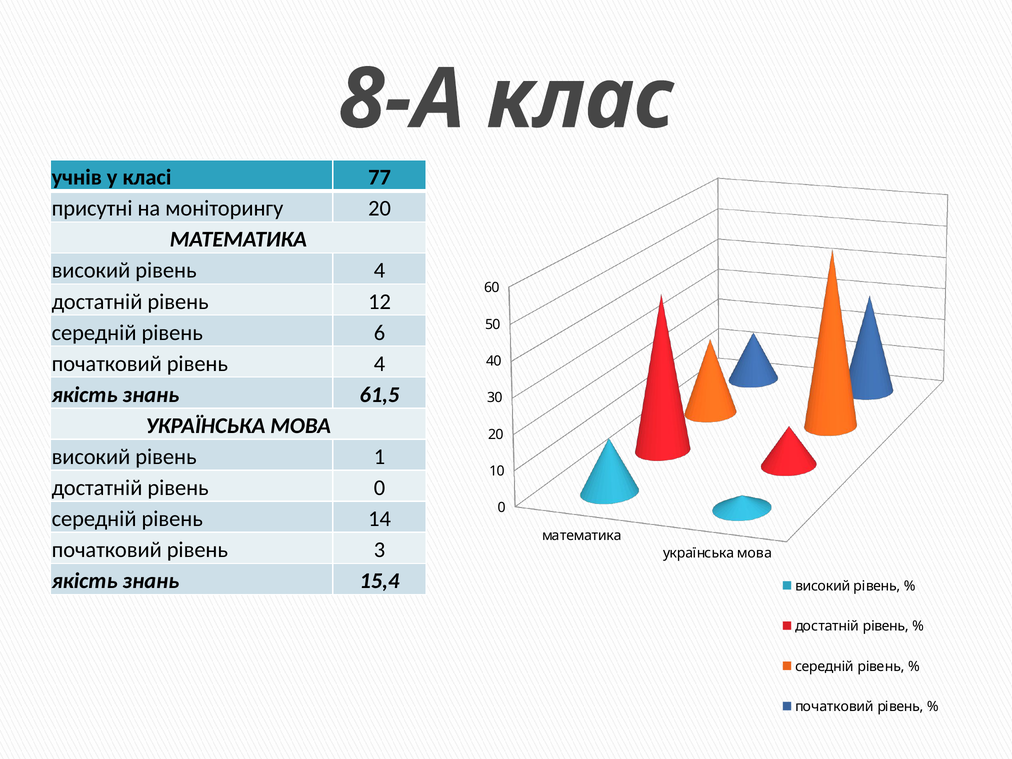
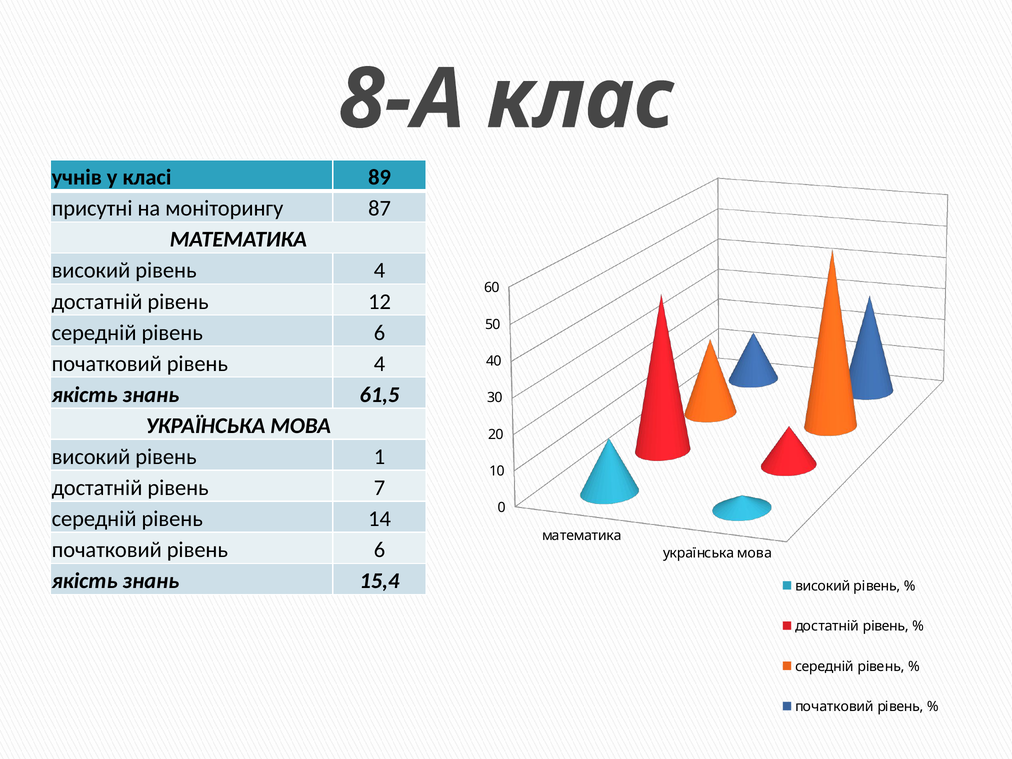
77: 77 -> 89 (380, 177)
моніторингу 20: 20 -> 87 (380, 208)
рівень 0: 0 -> 7 (380, 488)
початковий рівень 3: 3 -> 6 (380, 550)
